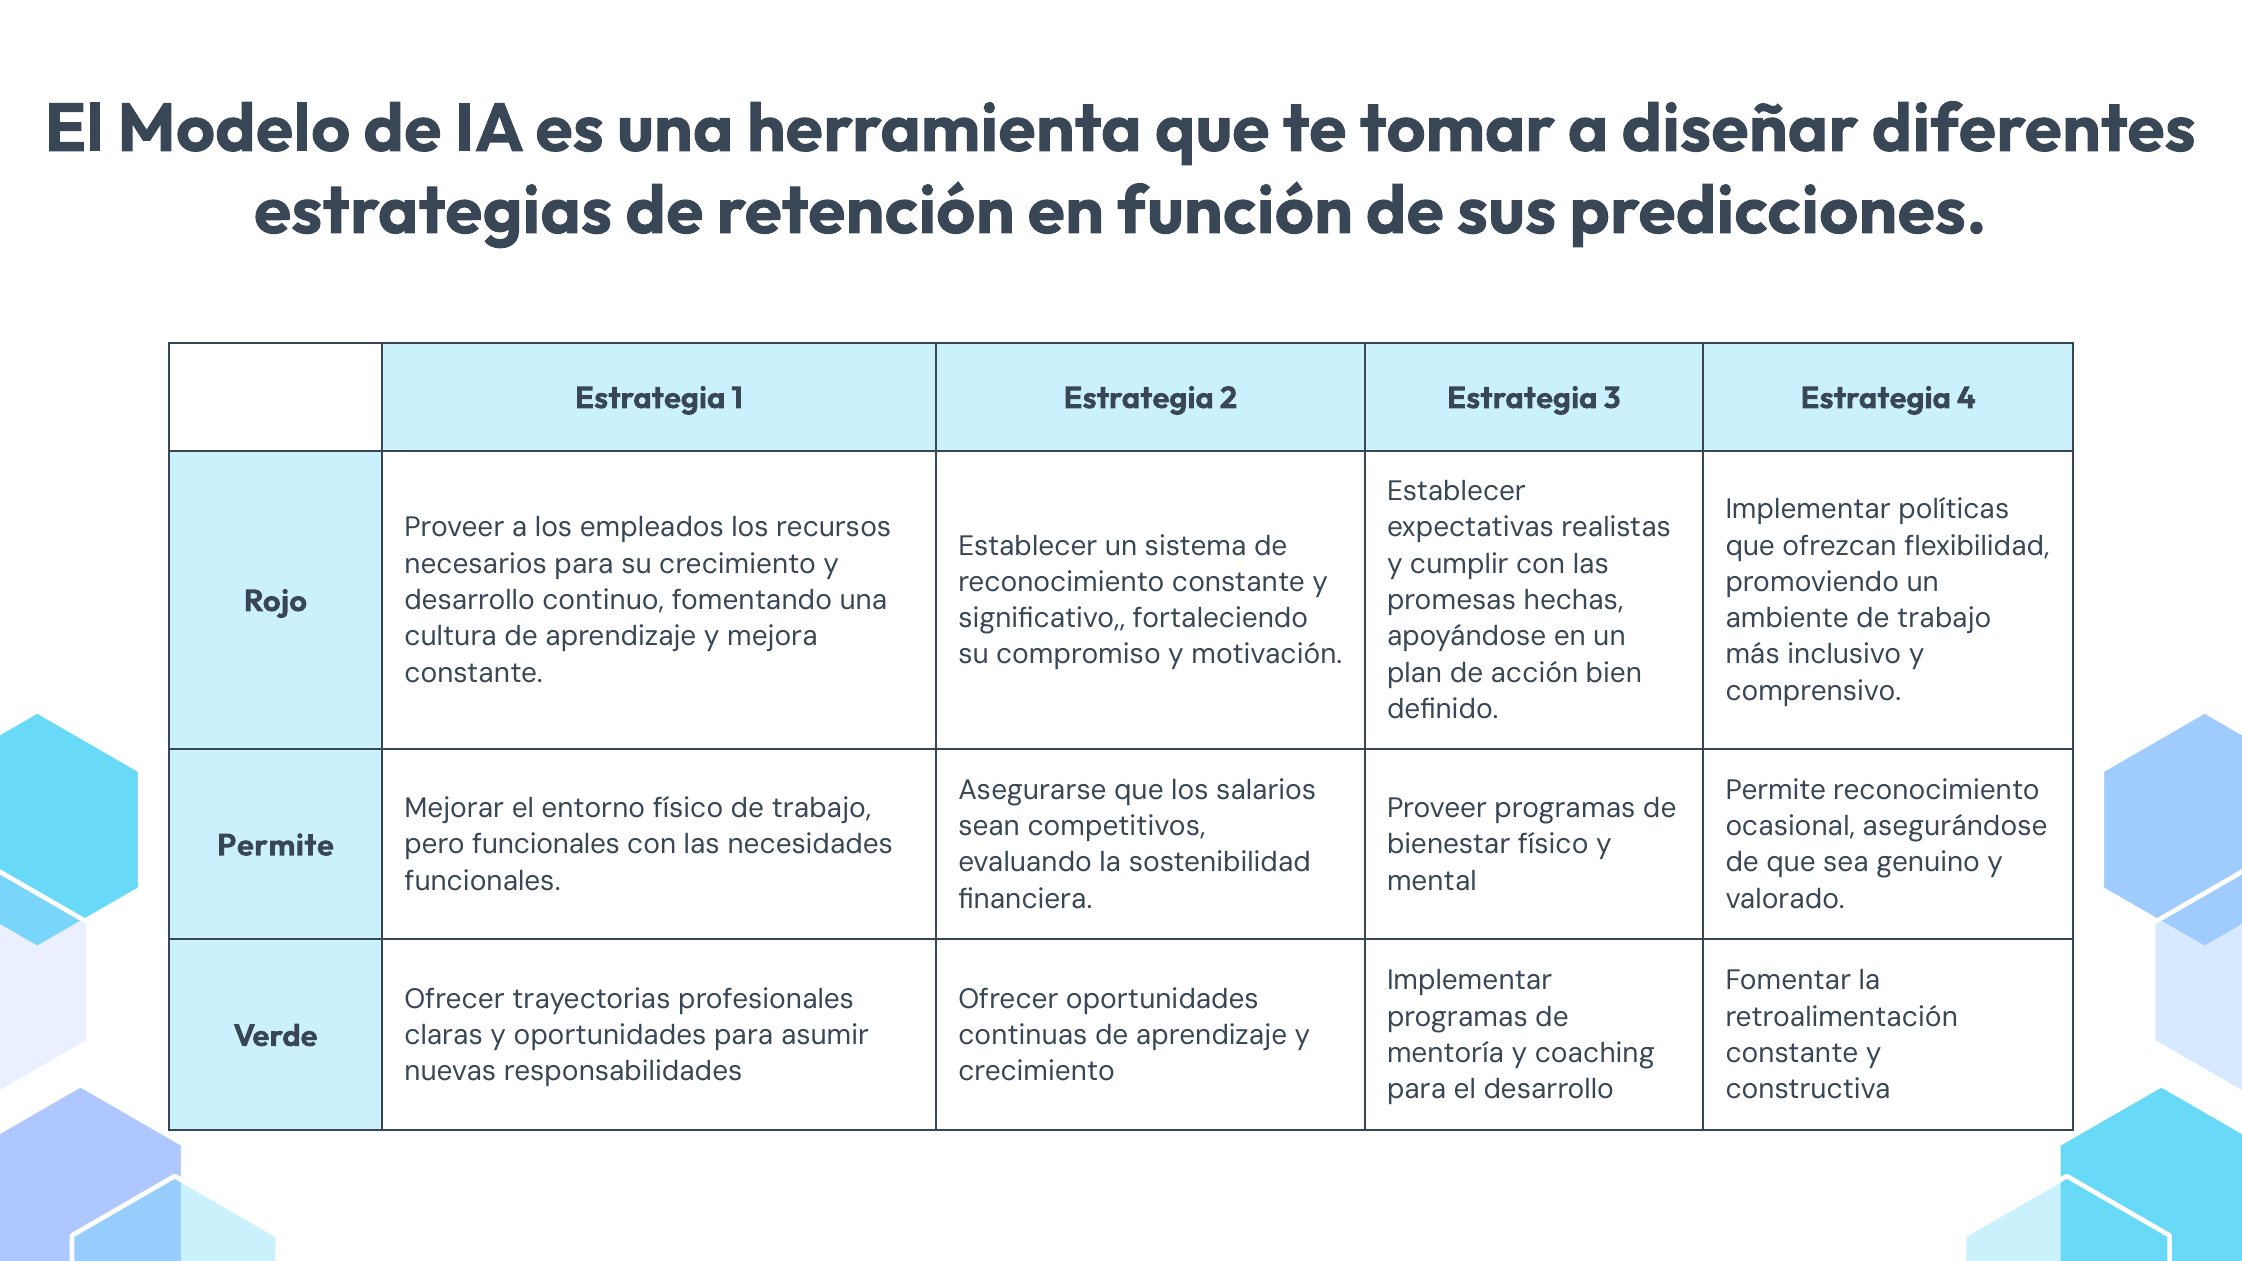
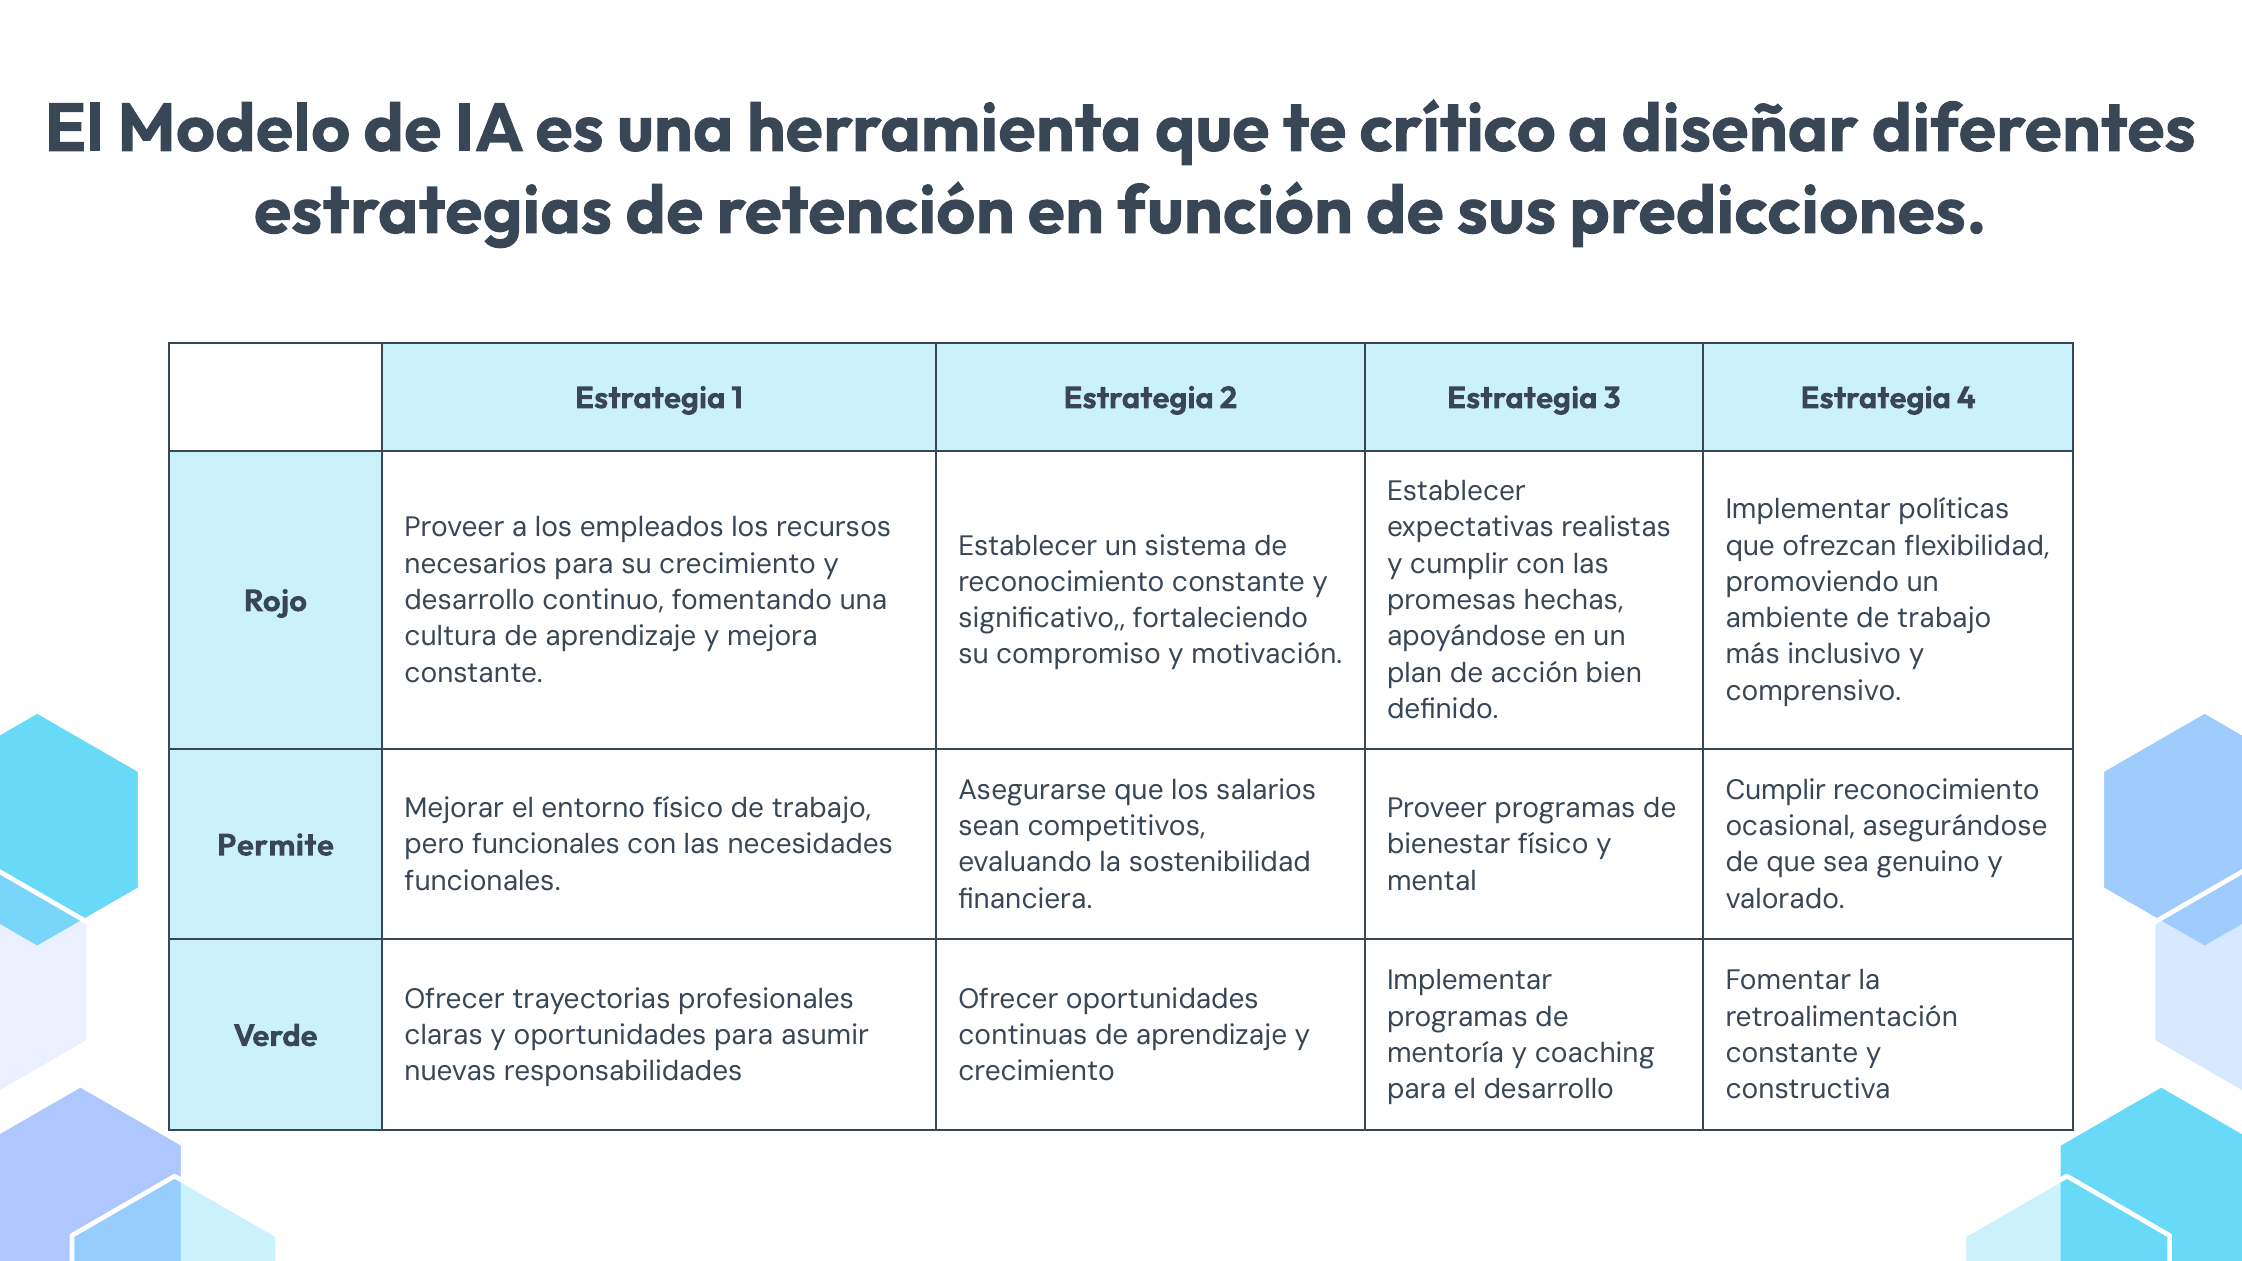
tomar: tomar -> crítico (1458, 129)
Permite: Permite -> Cumplir (1776, 790)
